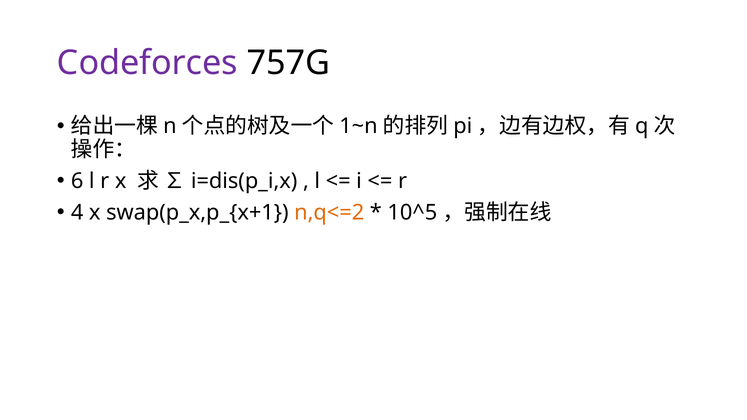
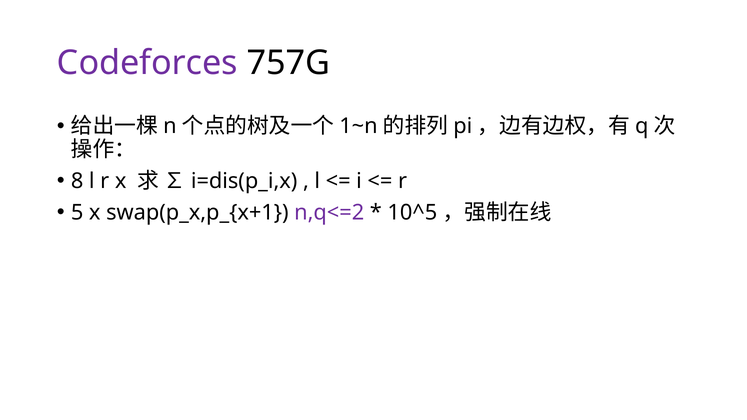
6: 6 -> 8 (77, 181)
4: 4 -> 5 (77, 212)
n,q<=2 colour: orange -> purple (329, 212)
